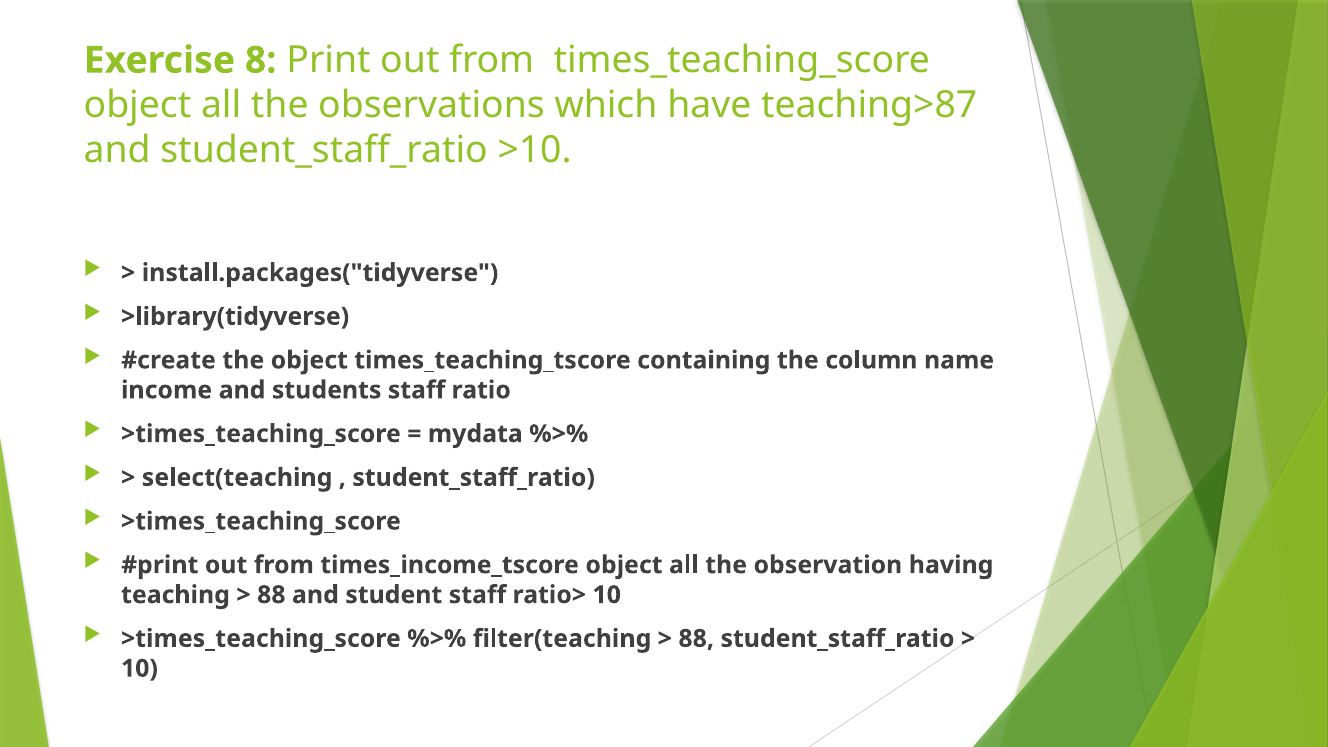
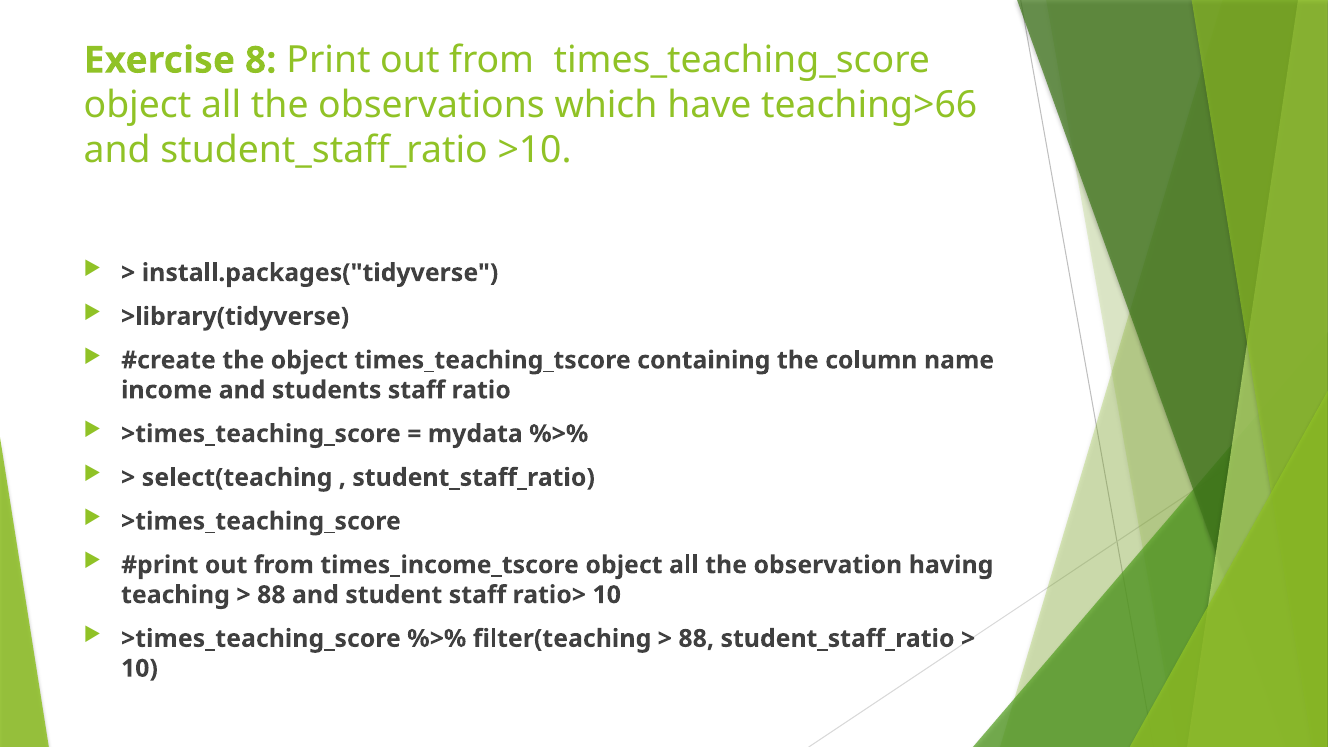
teaching>87: teaching>87 -> teaching>66 (869, 105)
